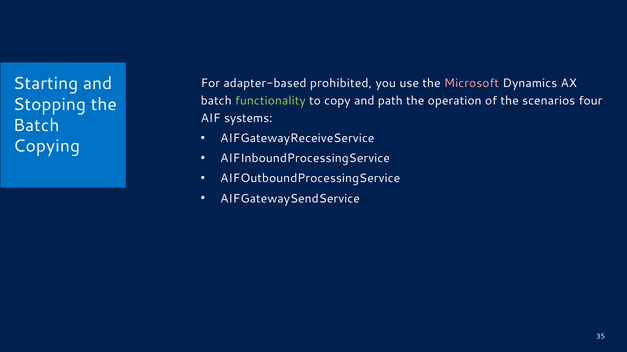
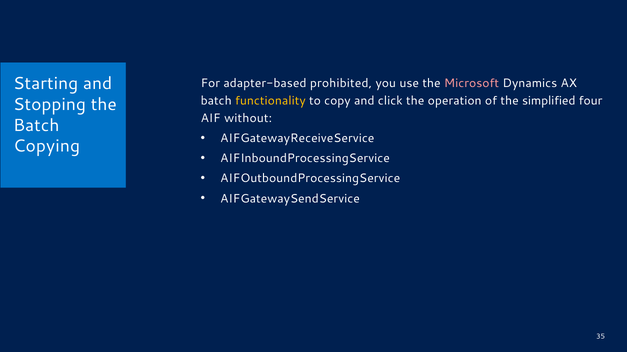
functionality colour: light green -> yellow (270, 101)
path: path -> click (390, 101)
scenarios: scenarios -> simplified (549, 101)
systems: systems -> without (248, 118)
